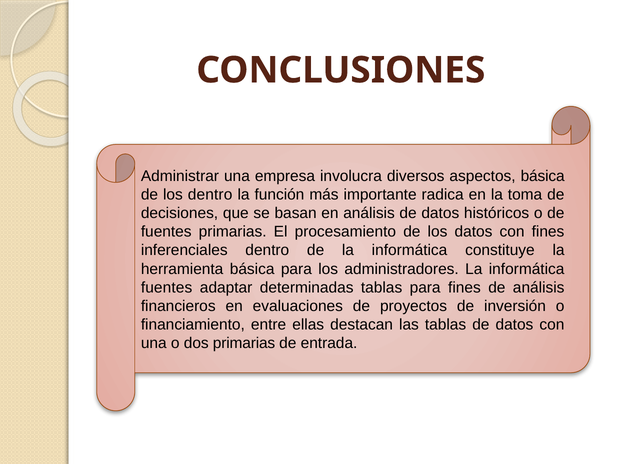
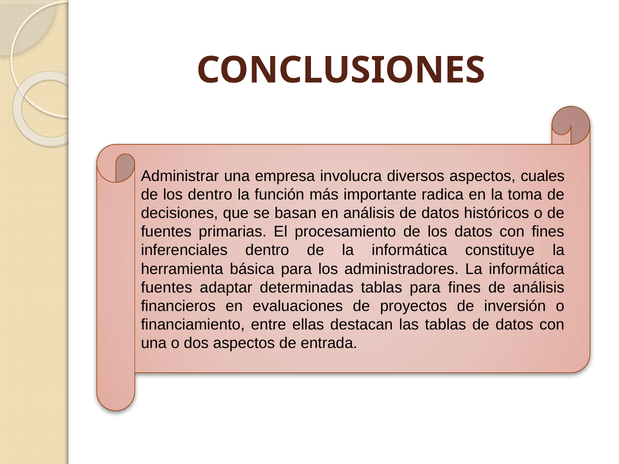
aspectos básica: básica -> cuales (543, 176)
dos primarias: primarias -> aspectos (244, 343)
